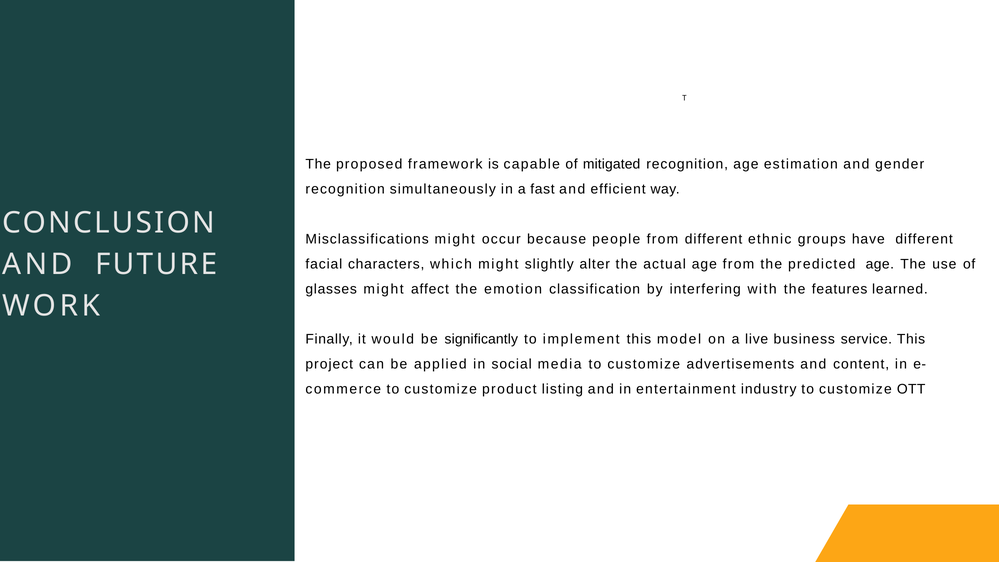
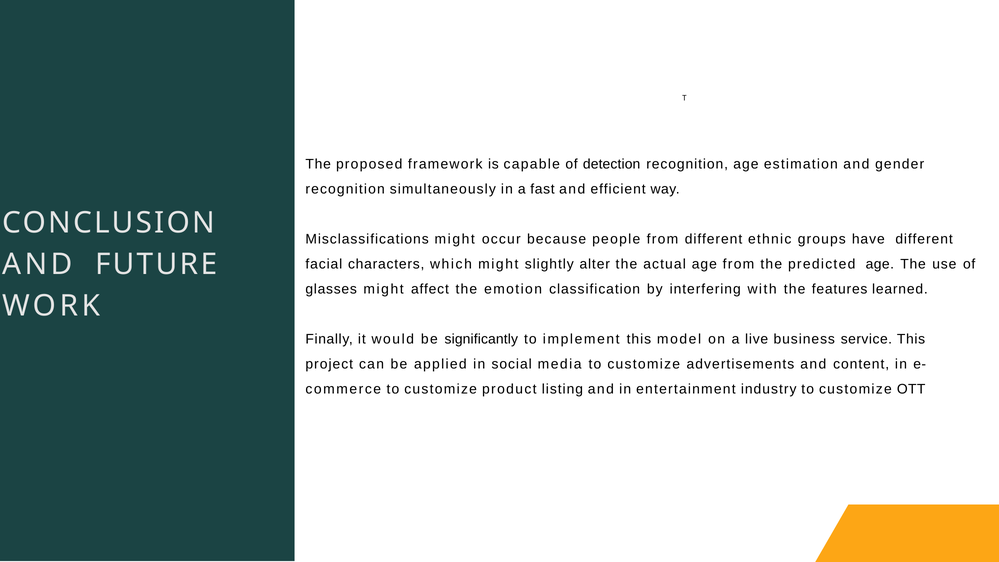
mitigated: mitigated -> detection (612, 164)
